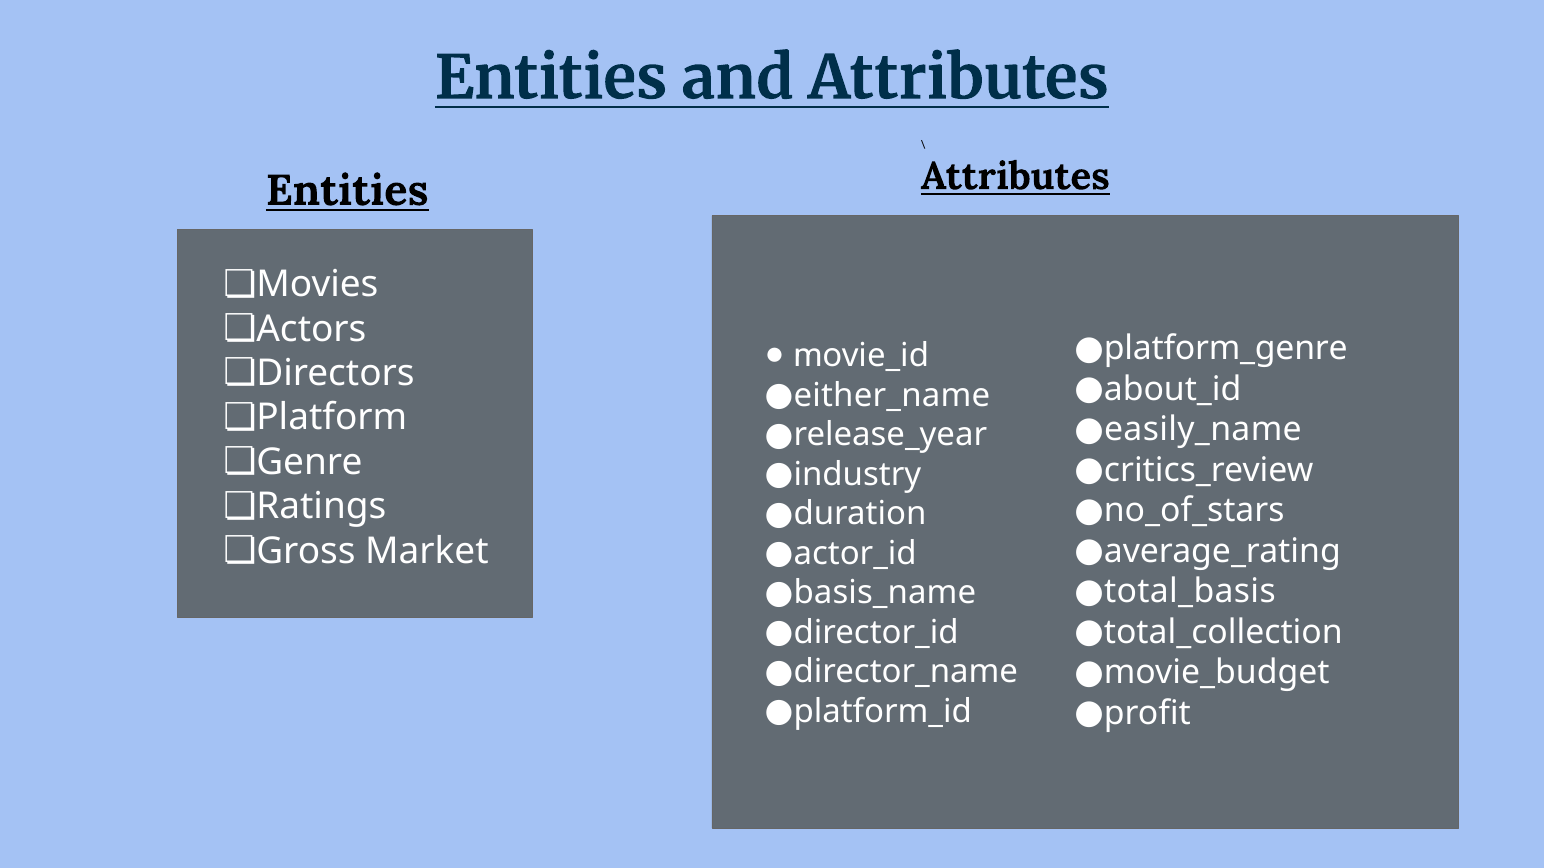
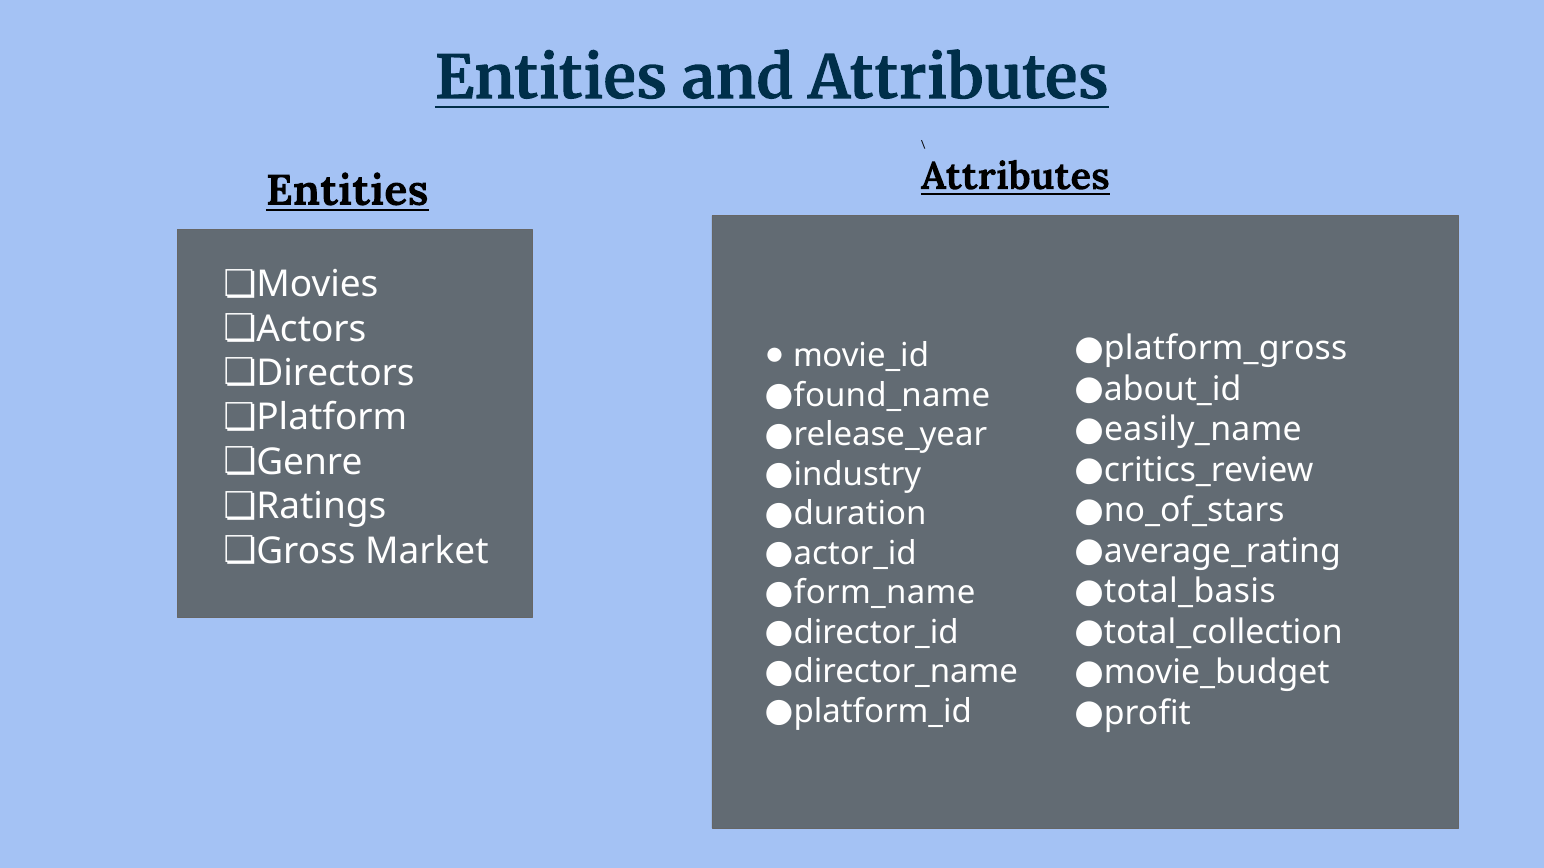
platform_genre: platform_genre -> platform_gross (1226, 349)
either_name: either_name -> found_name (892, 395)
basis_name: basis_name -> form_name (885, 593)
